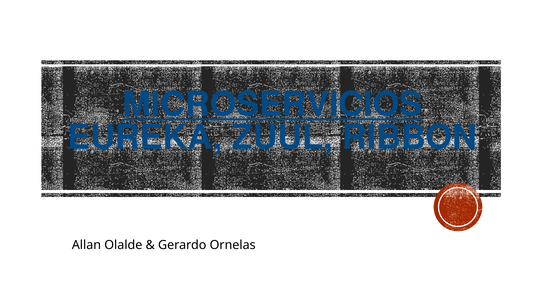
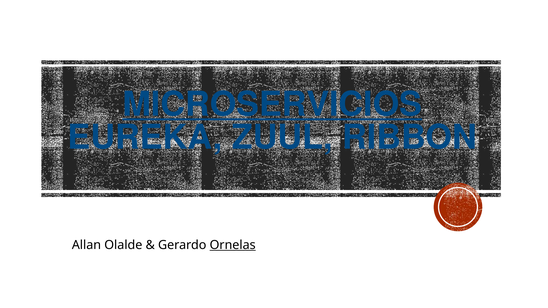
Ornelas underline: none -> present (233, 245)
